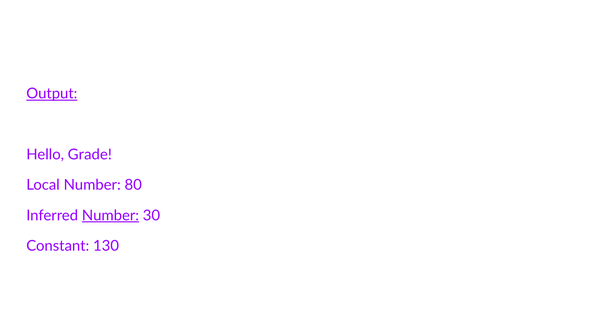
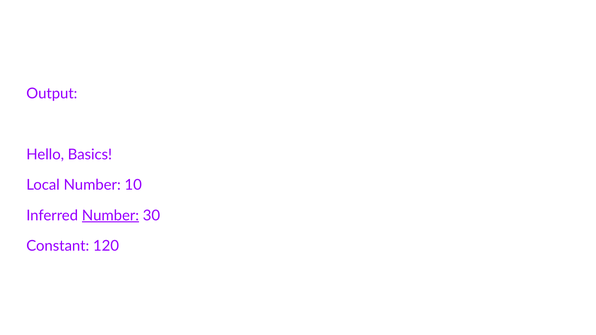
Output underline: present -> none (52, 94)
Grade: Grade -> Basics (90, 155)
80: 80 -> 10 (133, 185)
130: 130 -> 120 (106, 246)
